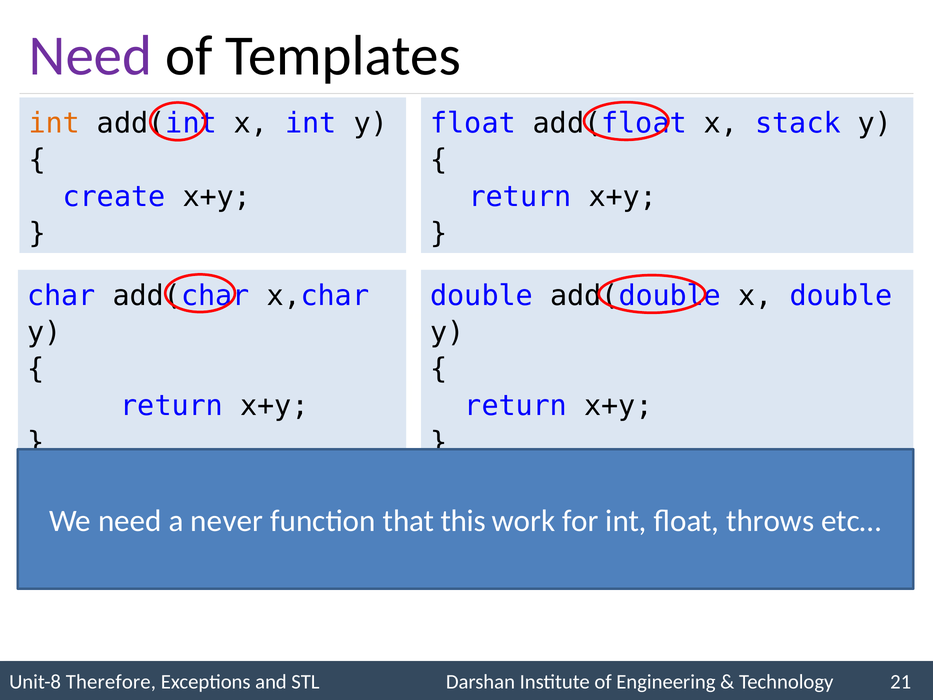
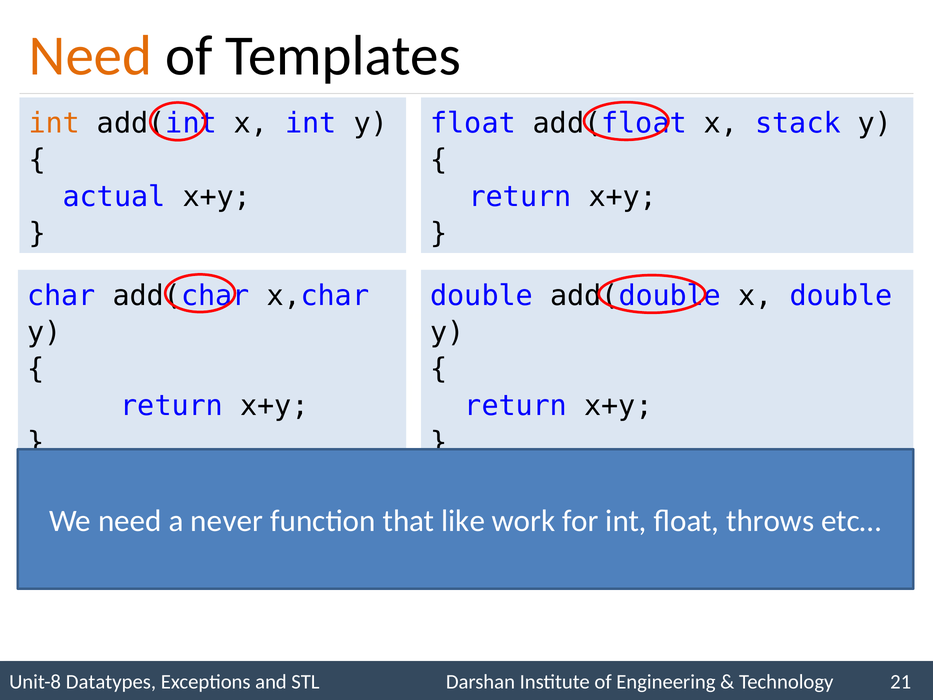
Need colour: purple -> orange (90, 56)
create: create -> actual (114, 197)
that this: this -> like (463, 521)
Therefore: Therefore -> Datatypes (111, 681)
